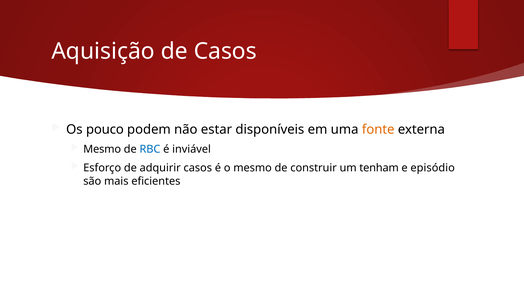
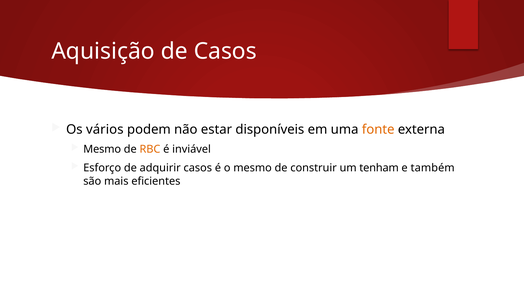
pouco: pouco -> vários (105, 130)
RBC colour: blue -> orange (150, 149)
episódio: episódio -> também (433, 168)
